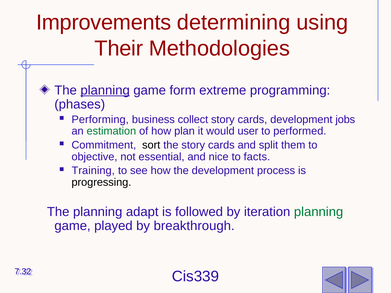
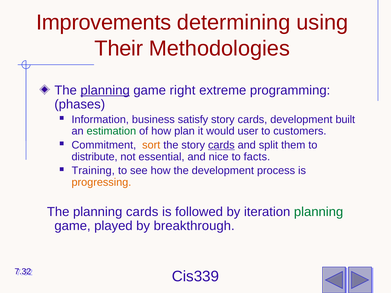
form: form -> right (183, 90)
Performing: Performing -> Information (100, 120)
collect: collect -> satisfy (193, 120)
jobs: jobs -> built (345, 120)
performed: performed -> customers (300, 131)
sort colour: black -> orange (151, 145)
cards underline: none -> present (221, 145)
objective: objective -> distribute (95, 157)
progressing colour: black -> orange (101, 183)
planning adapt: adapt -> cards (142, 212)
